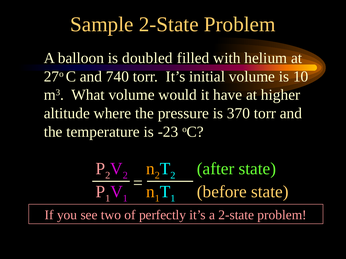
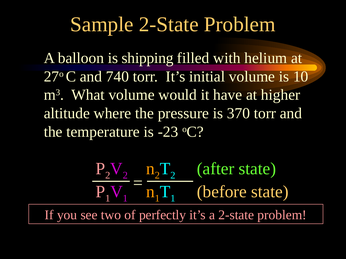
doubled: doubled -> shipping (148, 58)
